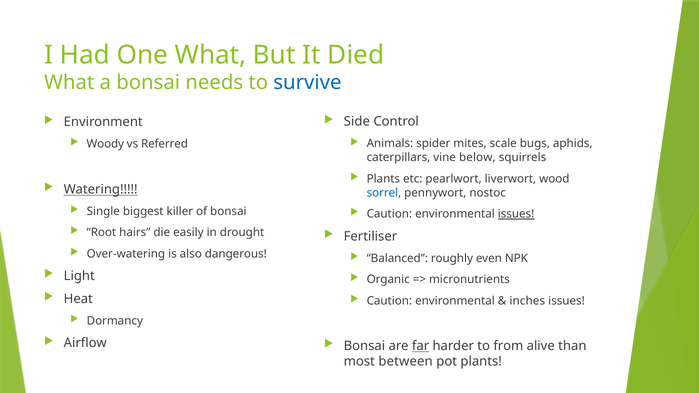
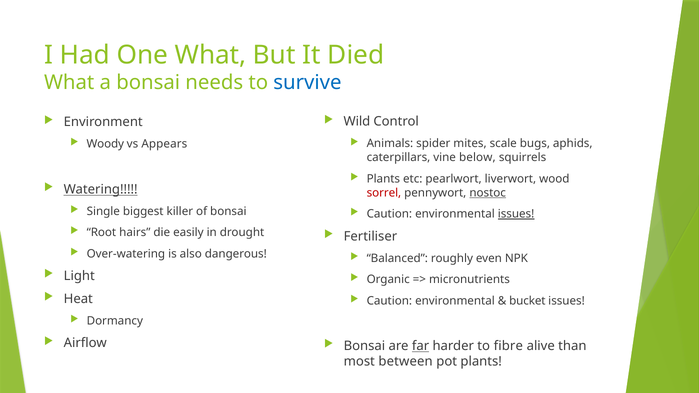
Side: Side -> Wild (357, 122)
Referred: Referred -> Appears (164, 144)
sorrel colour: blue -> red (384, 193)
nostoc underline: none -> present (488, 193)
inches: inches -> bucket (527, 301)
from: from -> fibre (508, 346)
